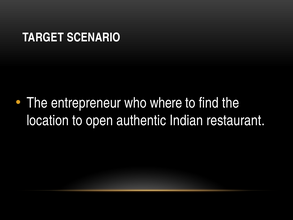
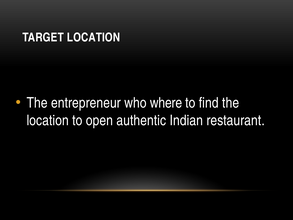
TARGET SCENARIO: SCENARIO -> LOCATION (94, 37)
